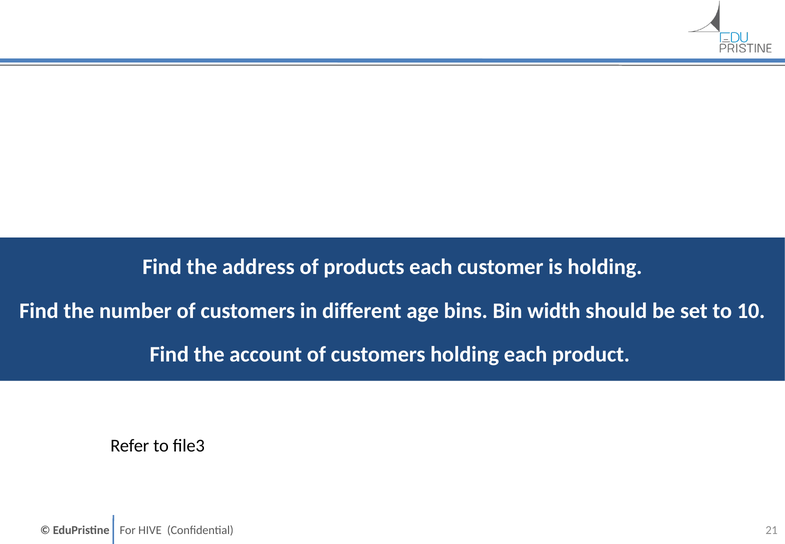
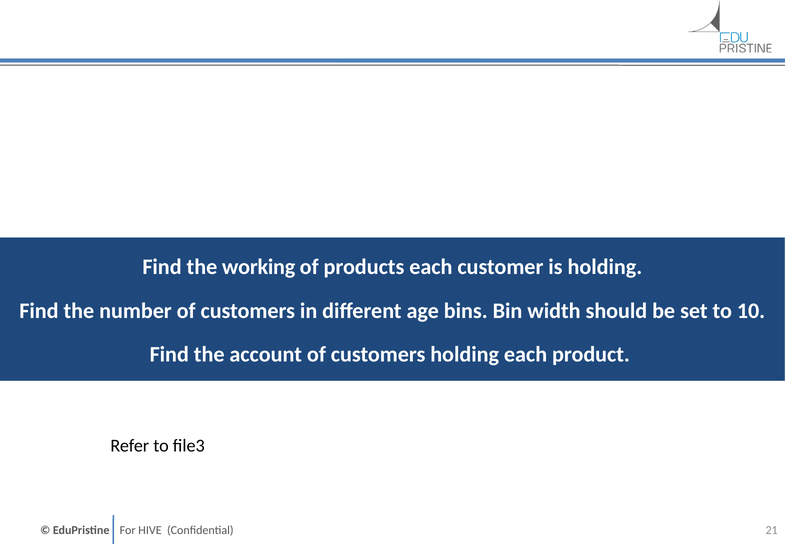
address: address -> working (259, 267)
